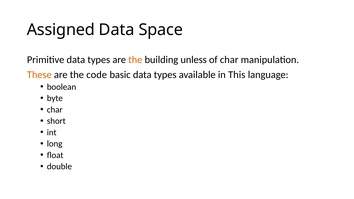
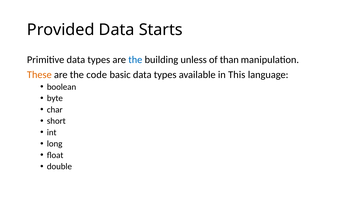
Assigned: Assigned -> Provided (61, 30)
Space: Space -> Starts (161, 30)
the colour: orange -> blue (135, 60)
of char: char -> than (229, 60)
